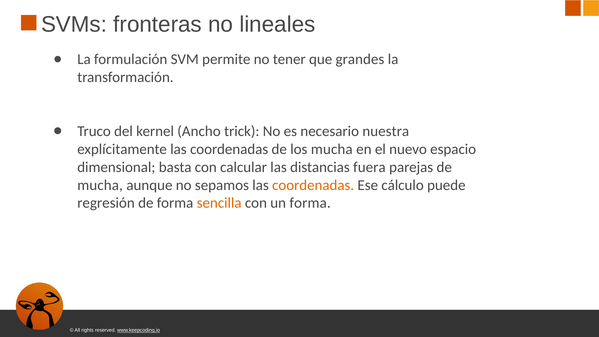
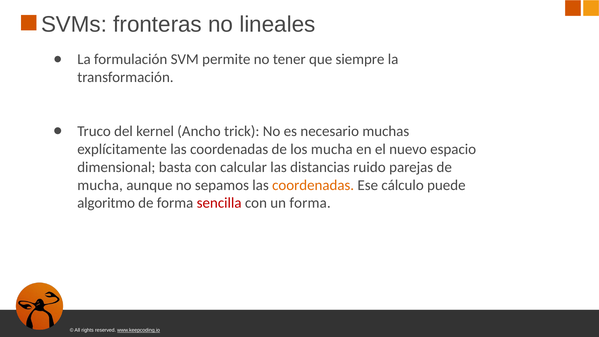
grandes: grandes -> siempre (360, 59)
nuestra: nuestra -> muchas (386, 131)
fuera: fuera -> ruido (369, 167)
regresión: regresión -> algoritmo (106, 203)
sencilla colour: orange -> red (219, 203)
